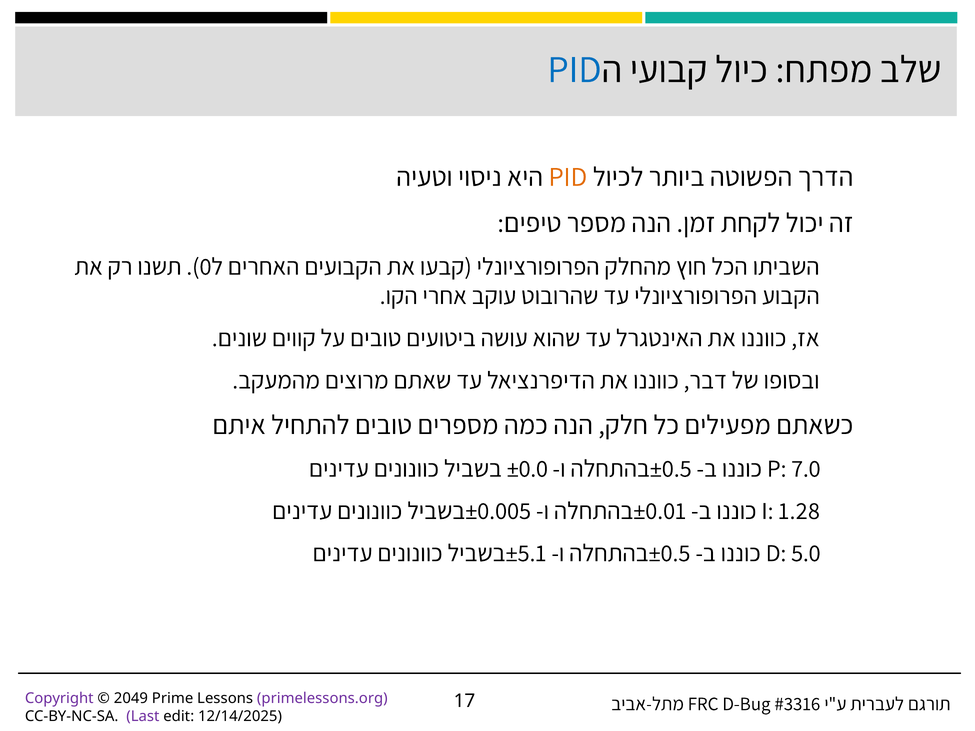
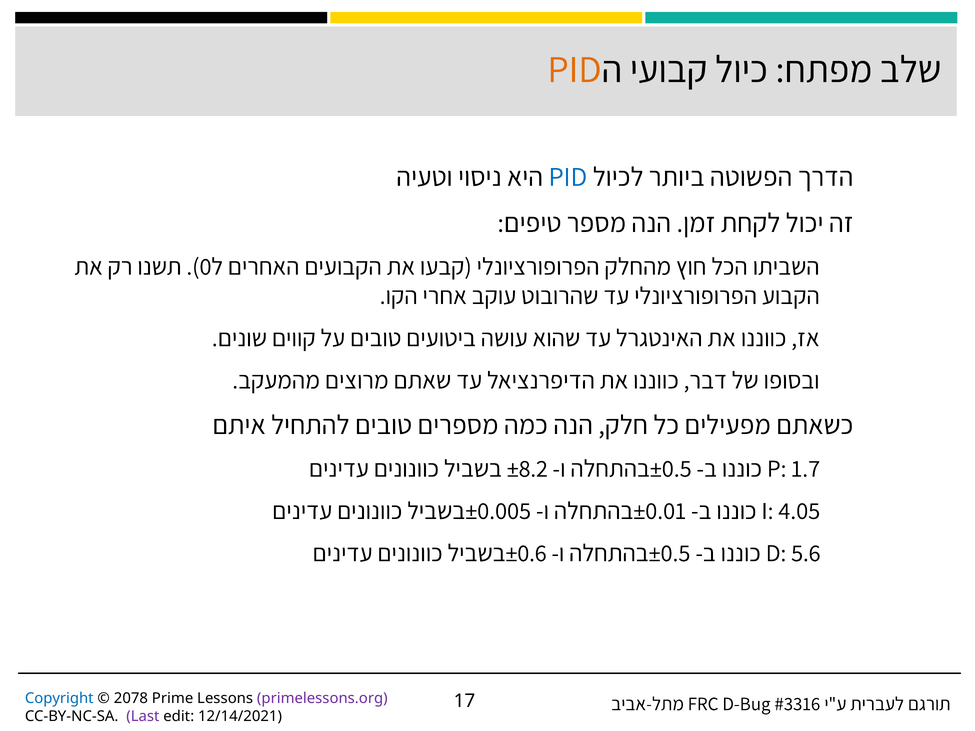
PID colour: blue -> orange (574, 70)
PID colour: orange -> blue (568, 177)
±0.0: ±0.0 -> ±8.2 (527, 469)
7.0: 7.0 -> 1.7 (806, 469)
1.28: 1.28 -> 4.05 (799, 511)
±5.1: ±5.1 -> ±0.6 (526, 553)
5.0: 5.0 -> 5.6 (806, 553)
Copyright colour: purple -> blue (59, 698)
2049: 2049 -> 2078 (131, 698)
12/14/2025: 12/14/2025 -> 12/14/2021 (240, 716)
